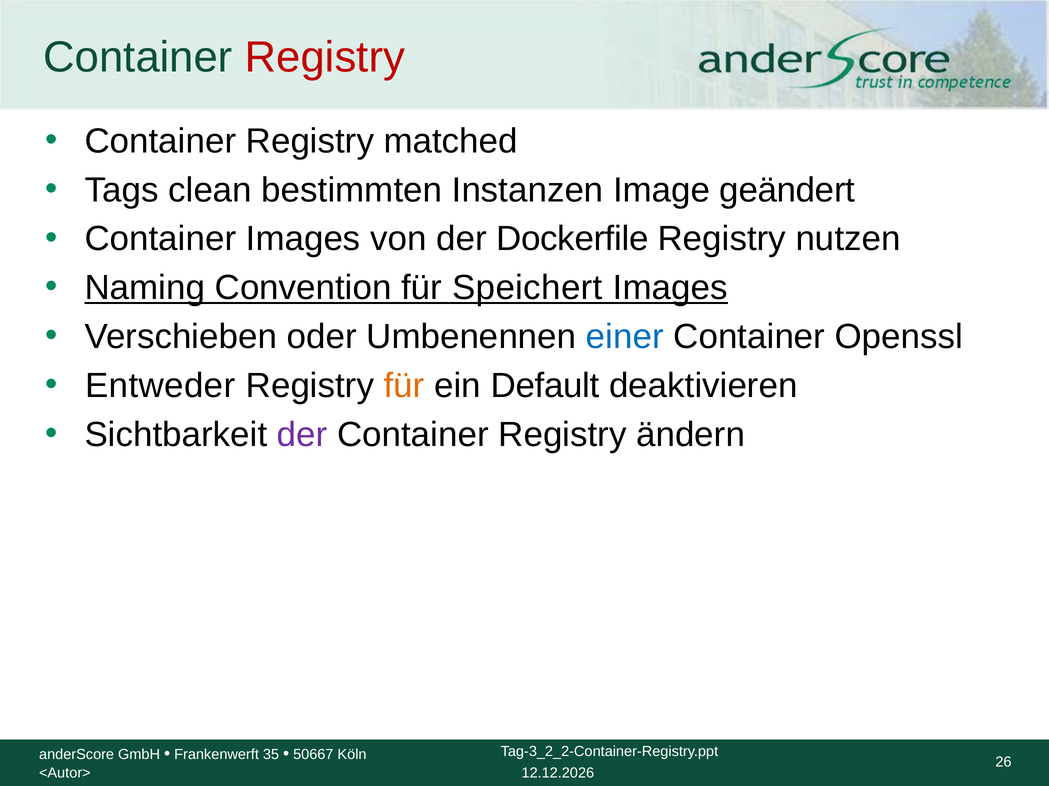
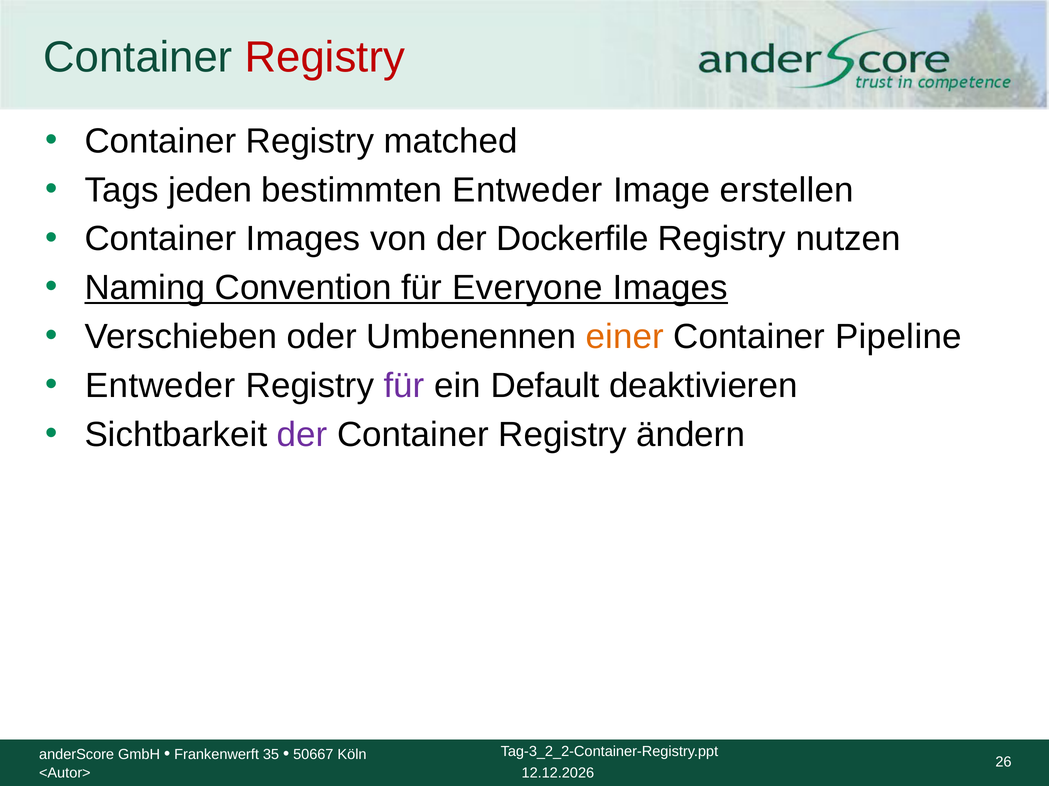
clean: clean -> jeden (210, 190)
bestimmten Instanzen: Instanzen -> Entweder (527, 190)
geändert: geändert -> erstellen (787, 190)
Speichert: Speichert -> Everyone (527, 288)
einer colour: blue -> orange (625, 337)
Openssl: Openssl -> Pipeline (899, 337)
für colour: orange -> purple (404, 386)
